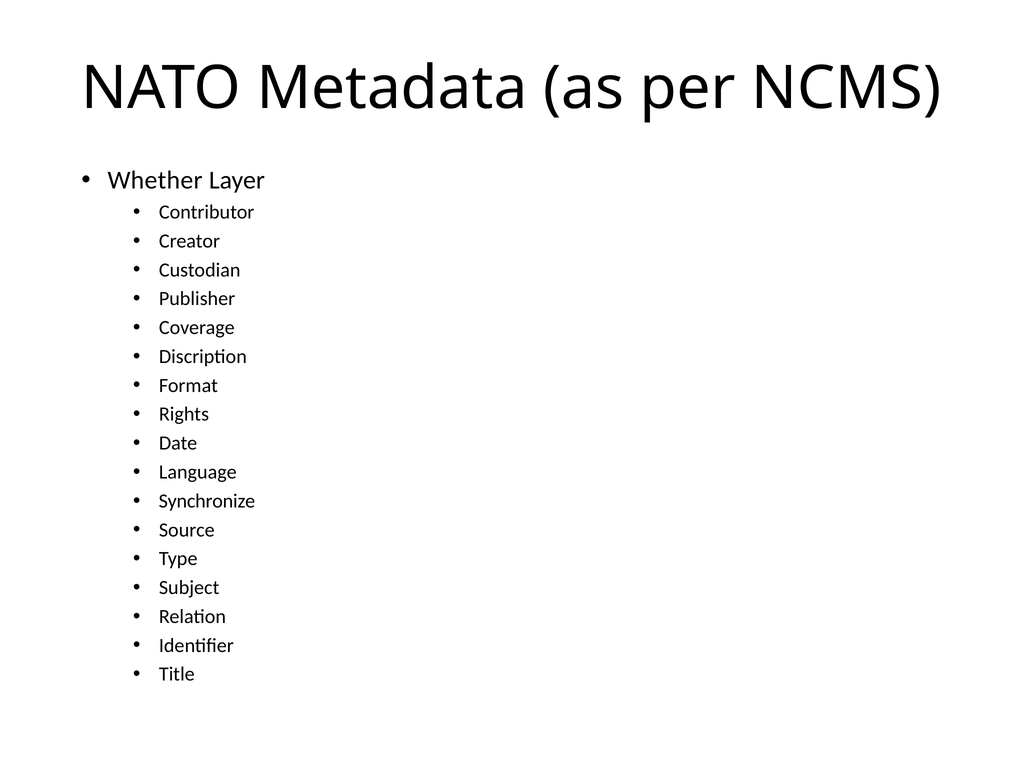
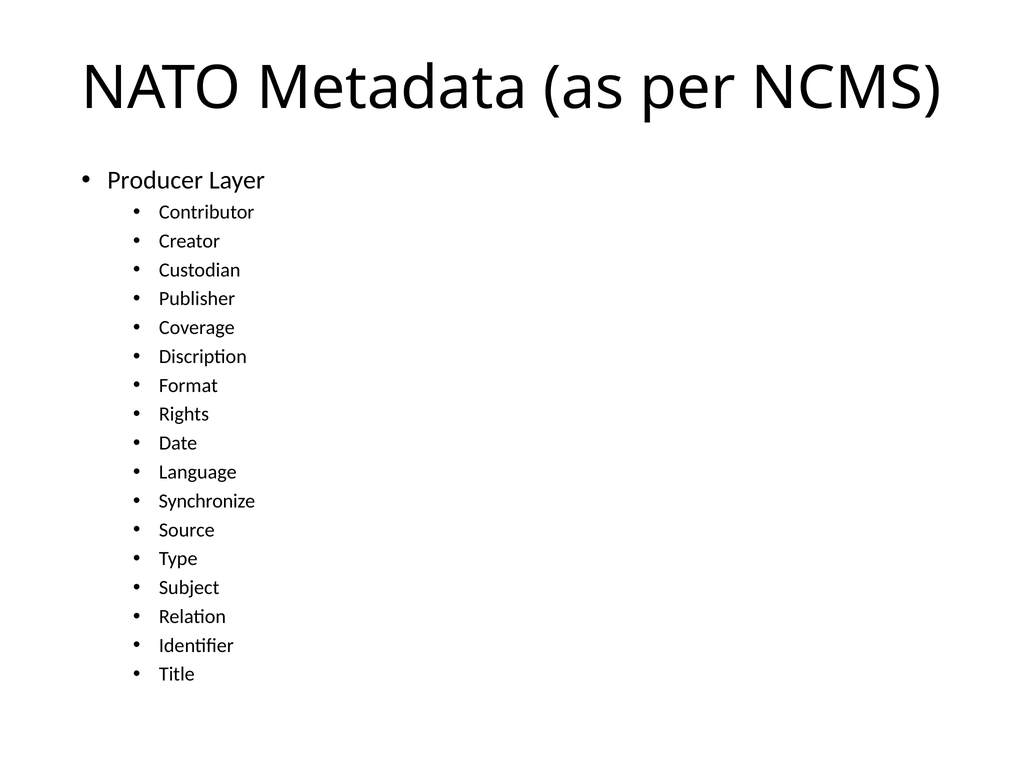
Whether: Whether -> Producer (155, 180)
